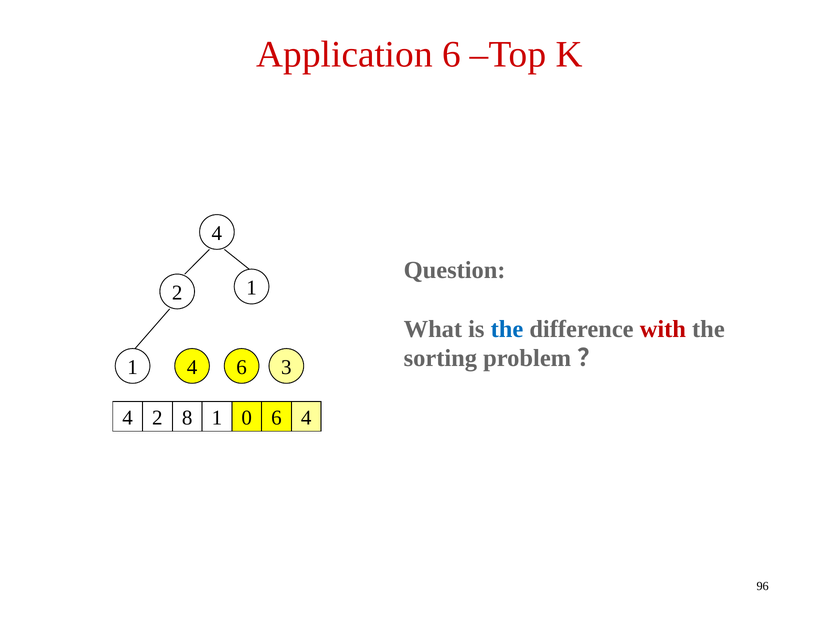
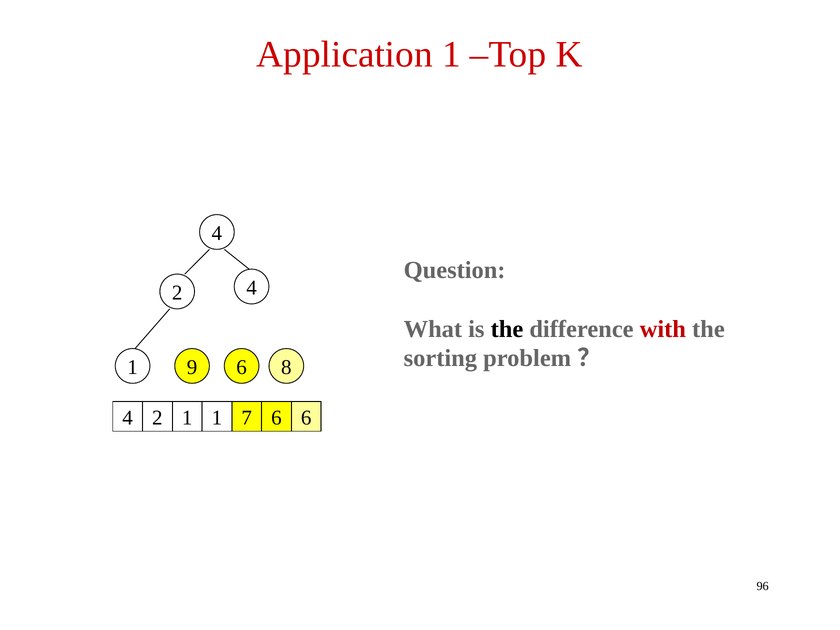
Application 6: 6 -> 1 (451, 55)
2 1: 1 -> 4 (252, 288)
the colour: blue -> black (507, 329)
1 4: 4 -> 9 (192, 367)
3: 3 -> 8 (286, 367)
2 8: 8 -> 1 (187, 418)
0: 0 -> 7 (247, 418)
6 4: 4 -> 6 (306, 418)
